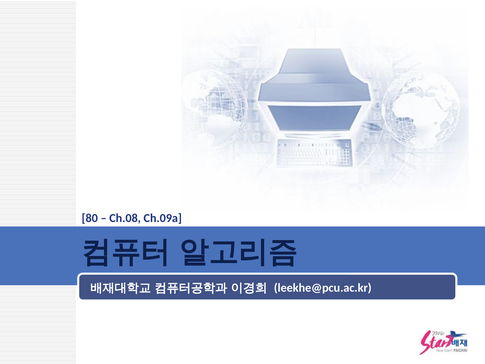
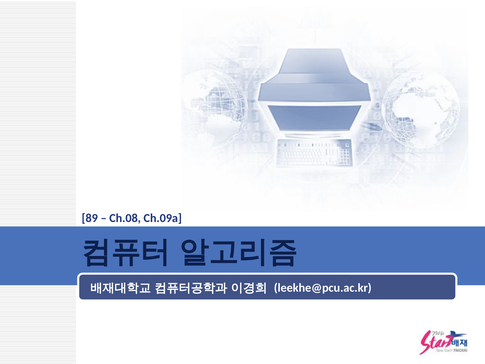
80: 80 -> 89 (90, 218)
